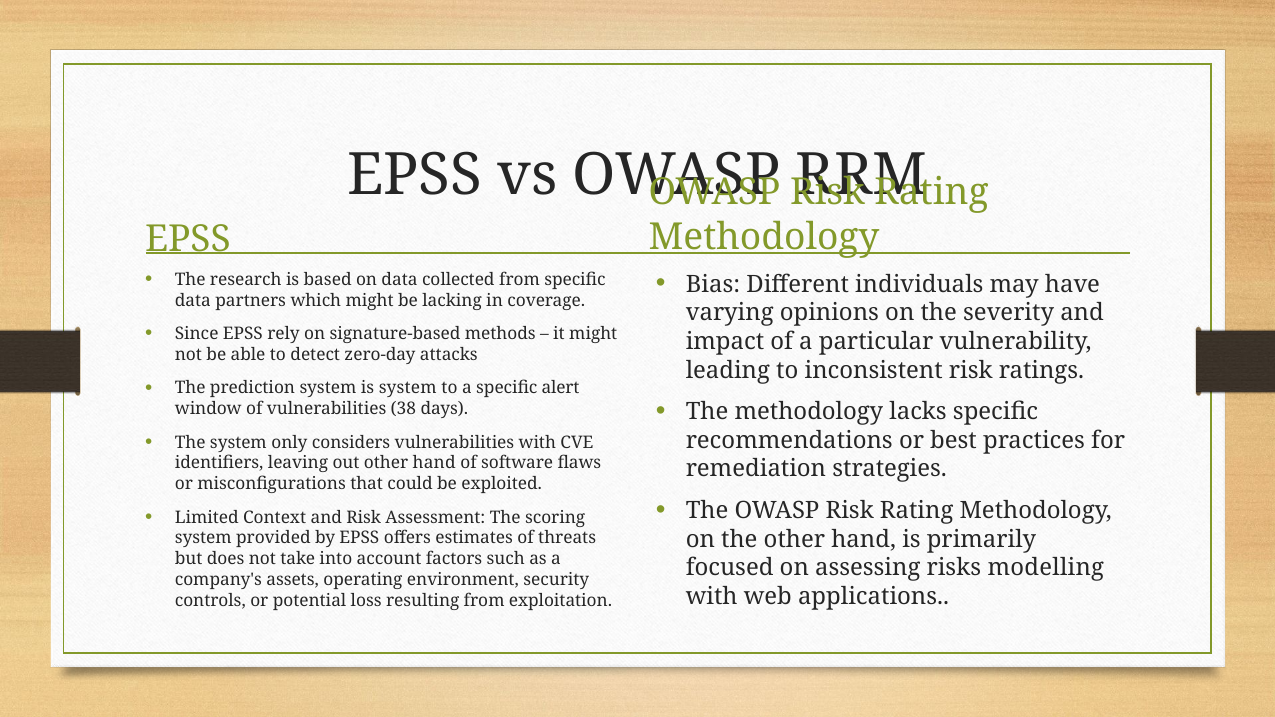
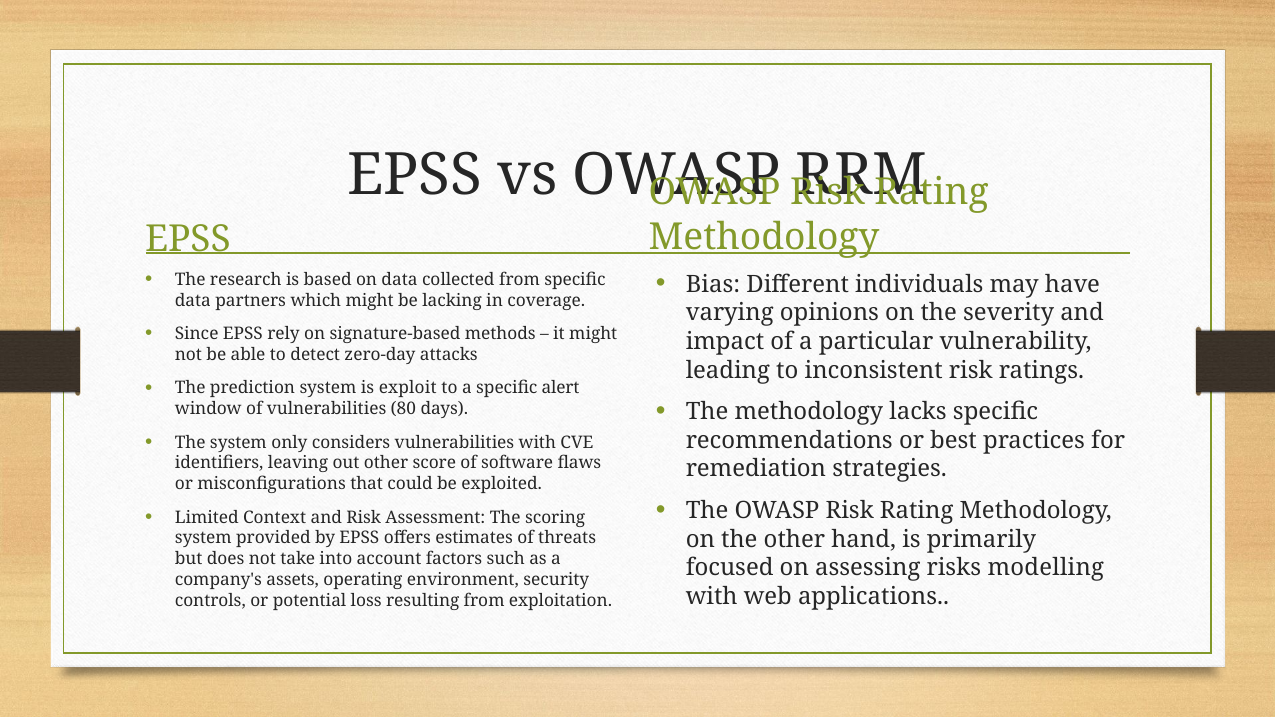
is system: system -> exploit (408, 388)
38: 38 -> 80 (403, 409)
out other hand: hand -> score (434, 463)
